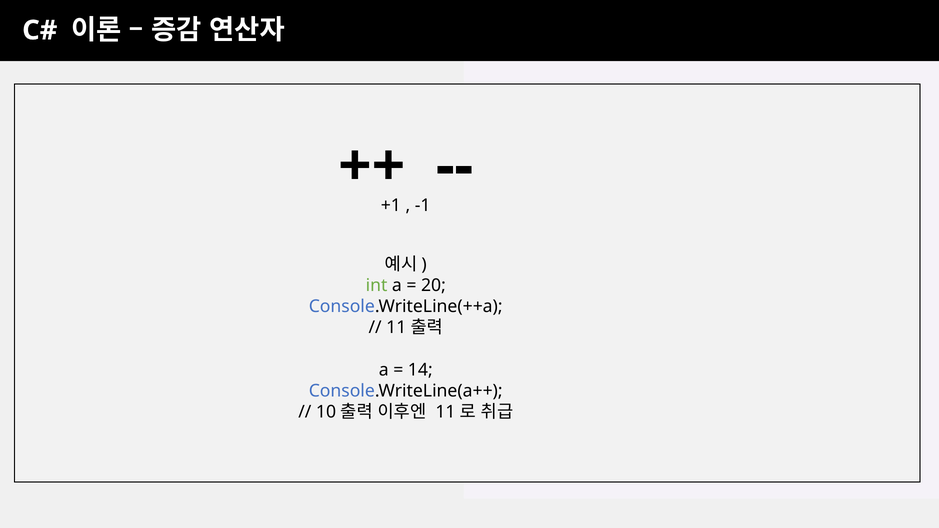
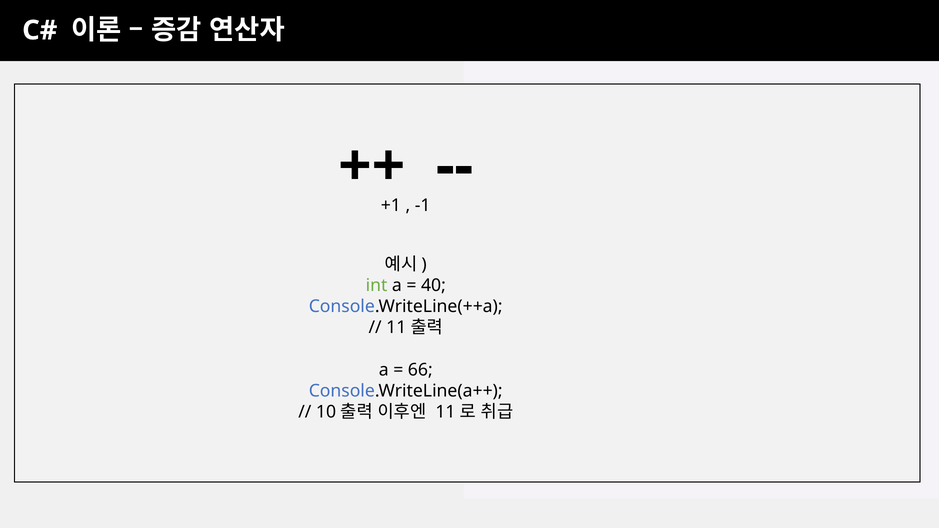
20: 20 -> 40 (433, 285)
14: 14 -> 66 (420, 370)
